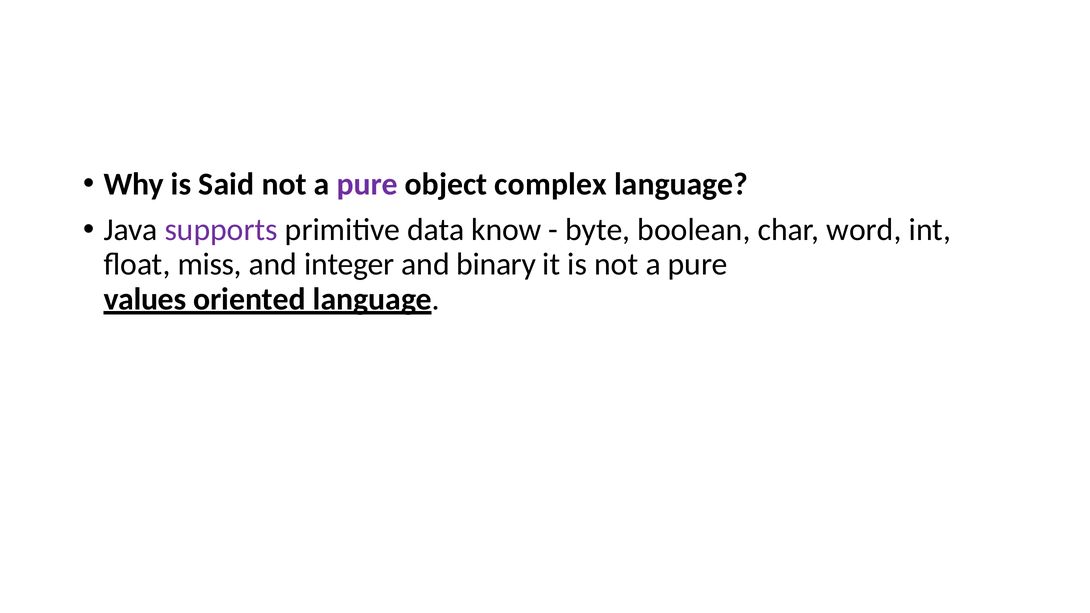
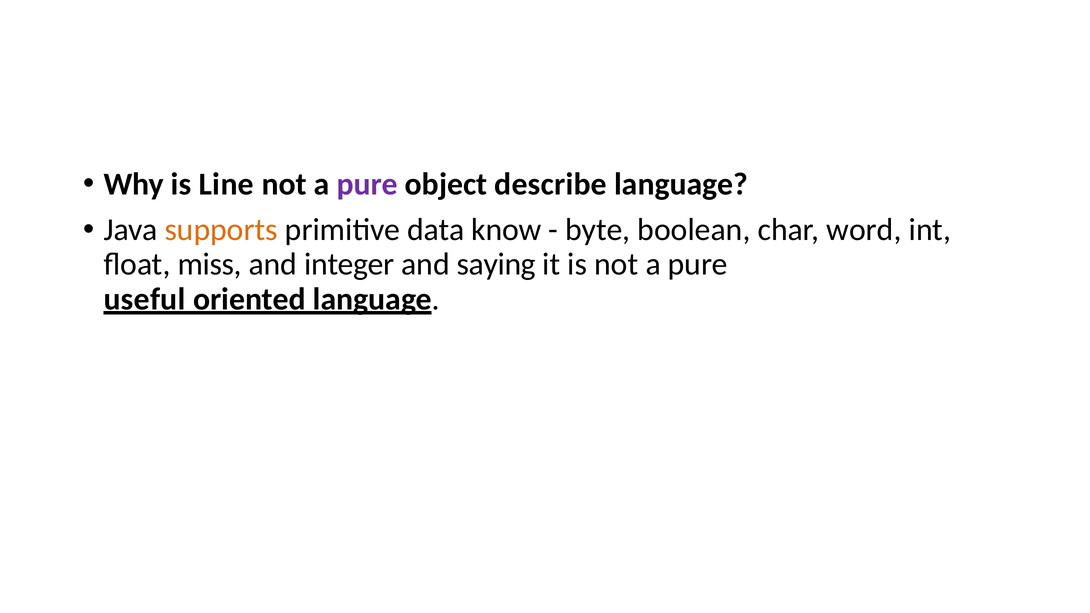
Said: Said -> Line (226, 184)
complex: complex -> describe (551, 184)
supports colour: purple -> orange (221, 230)
binary: binary -> saying (496, 264)
values: values -> useful (145, 299)
